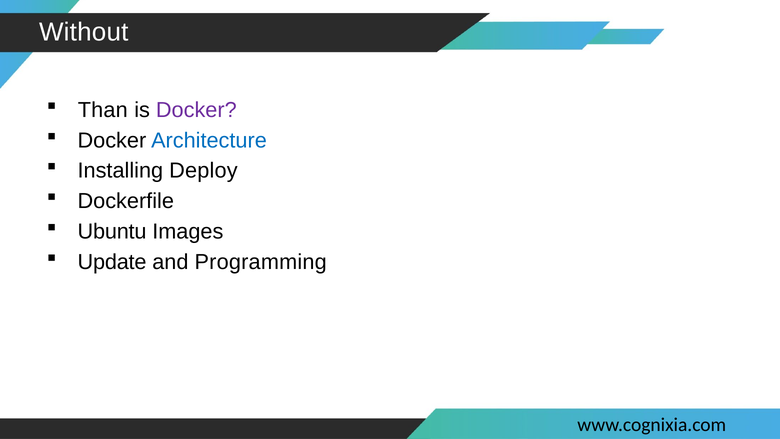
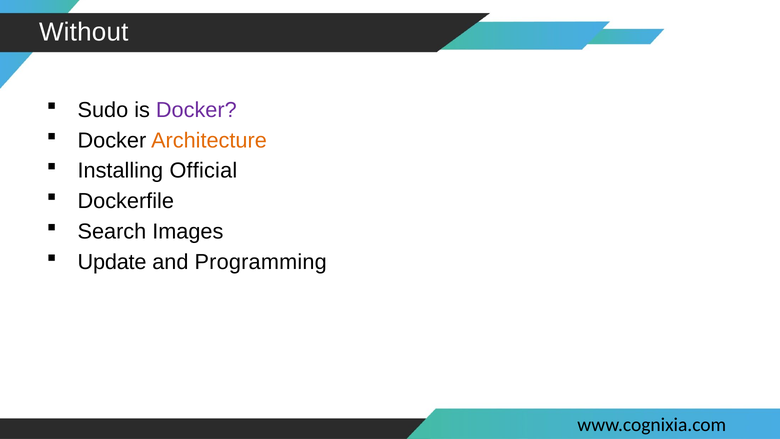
Than: Than -> Sudo (103, 110)
Architecture colour: blue -> orange (209, 140)
Deploy: Deploy -> Official (203, 171)
Ubuntu: Ubuntu -> Search (112, 231)
